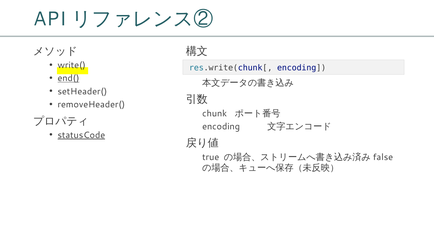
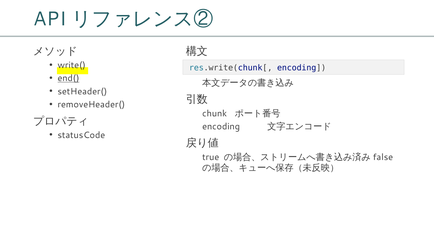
statusCode underline: present -> none (81, 135)
